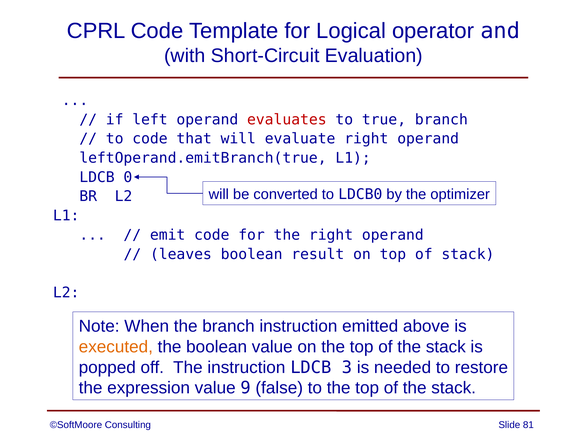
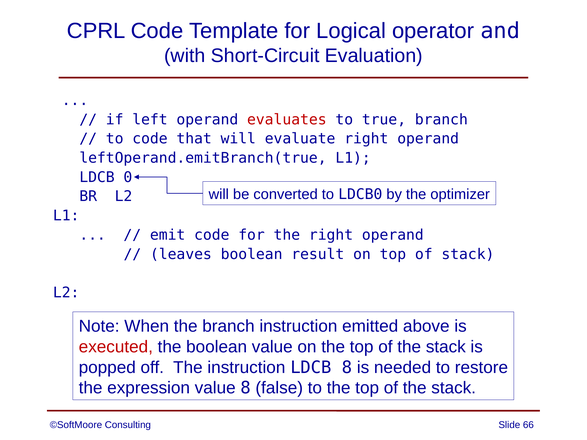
executed colour: orange -> red (116, 347)
LDCB 3: 3 -> 8 (347, 368)
value 9: 9 -> 8 (246, 388)
81: 81 -> 66 (528, 425)
